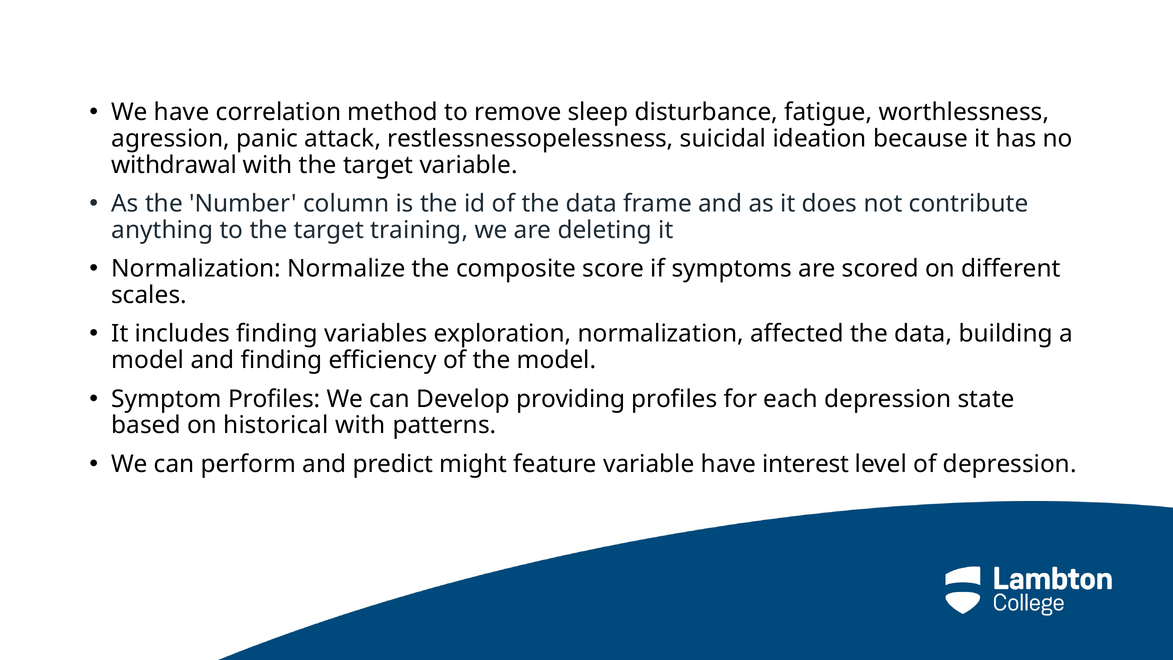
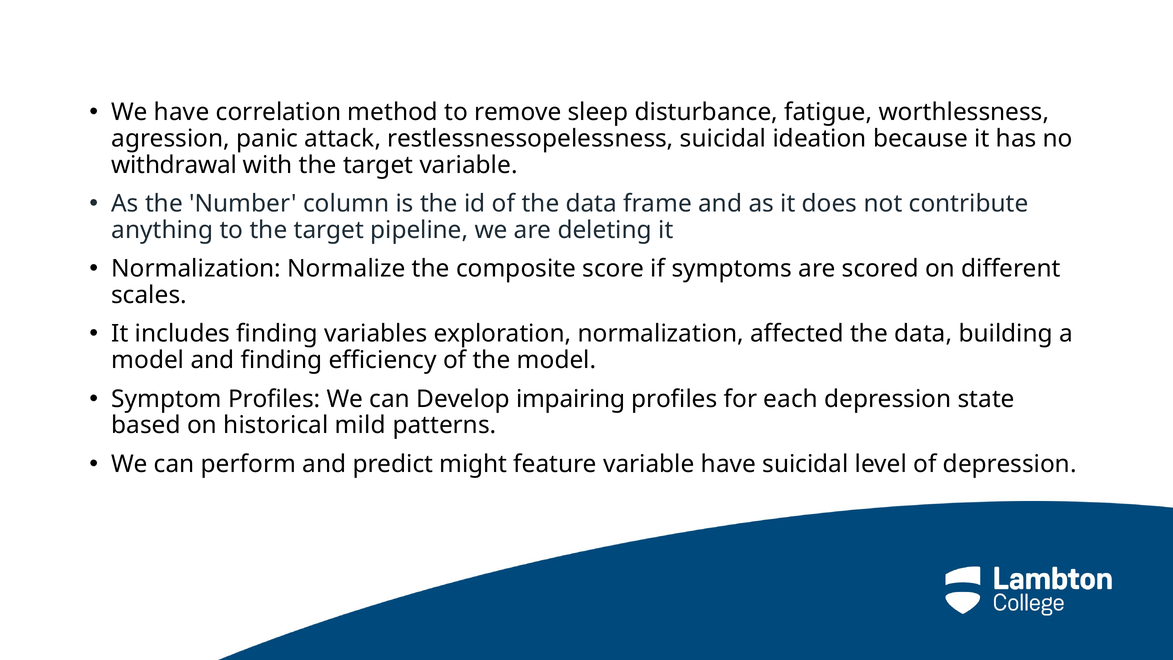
training: training -> pipeline (419, 230)
providing: providing -> impairing (571, 399)
historical with: with -> mild (360, 425)
have interest: interest -> suicidal (805, 464)
